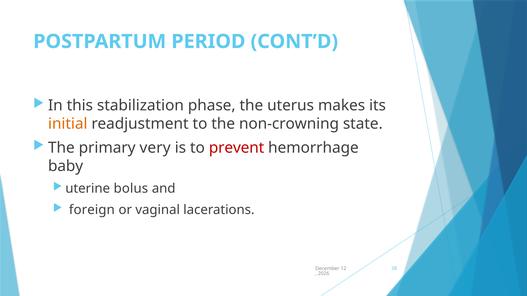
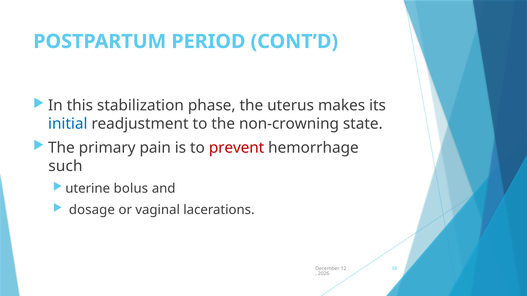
initial colour: orange -> blue (68, 124)
very: very -> pain (155, 148)
baby: baby -> such (65, 166)
foreign: foreign -> dosage (92, 210)
